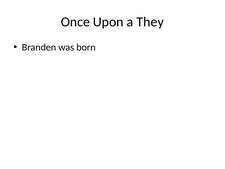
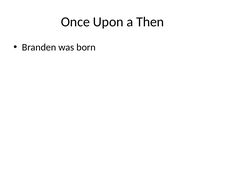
They: They -> Then (150, 22)
